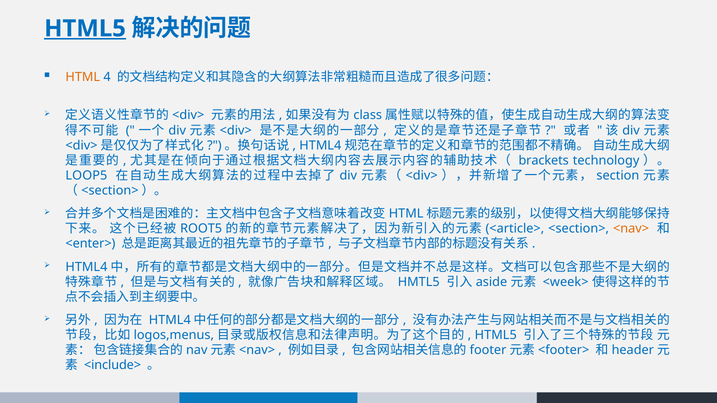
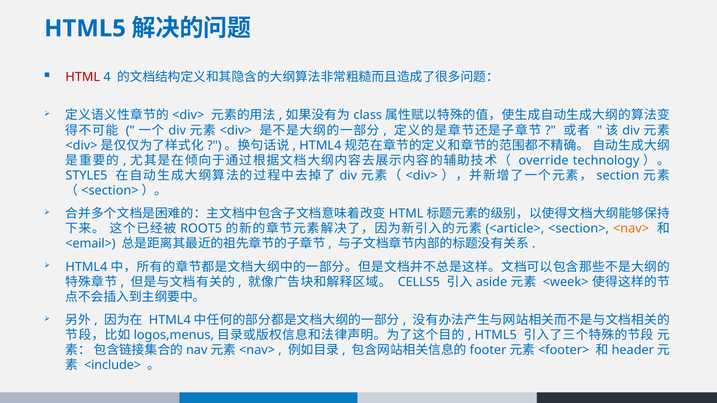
HTML5 underline: present -> none (85, 28)
HTML colour: orange -> red (83, 77)
brackets: brackets -> override (544, 161)
LOOP5: LOOP5 -> STYLE5 (86, 176)
<enter>: <enter> -> <email> (90, 244)
HMTL5: HMTL5 -> CELLS5 (419, 282)
